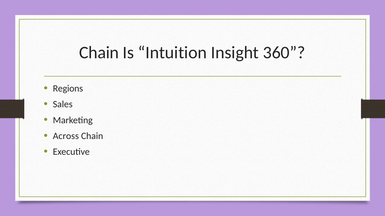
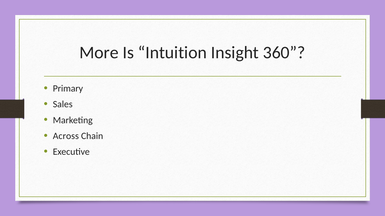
Chain: Chain -> More (99, 53)
Regions: Regions -> Primary (68, 89)
